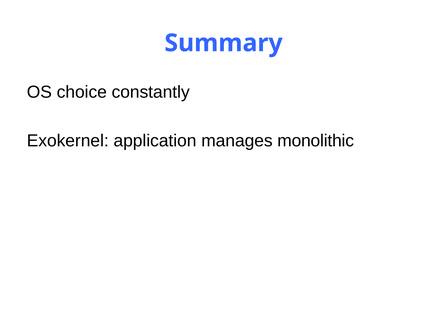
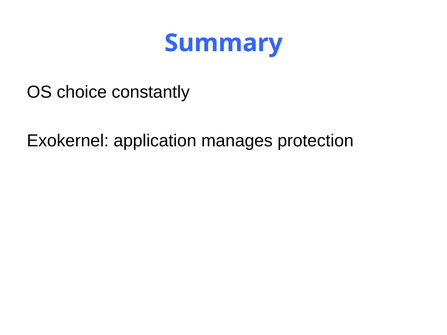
monolithic: monolithic -> protection (316, 141)
